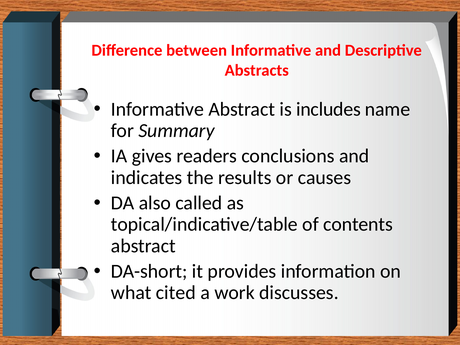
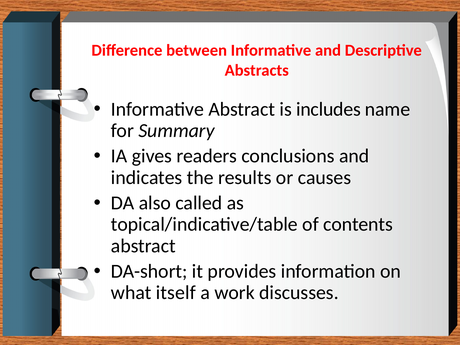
cited: cited -> itself (176, 293)
